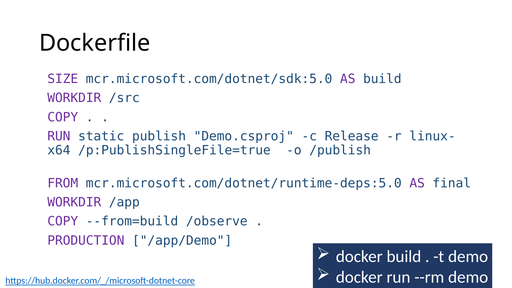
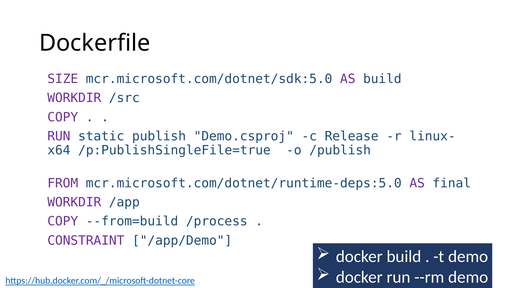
/observe: /observe -> /process (217, 221)
PRODUCTION: PRODUCTION -> CONSTRAINT (86, 241)
